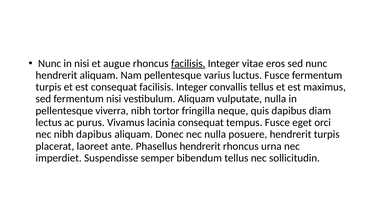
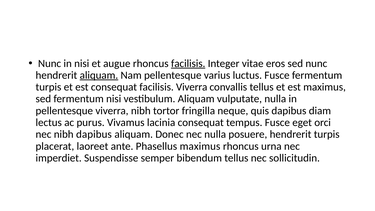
aliquam underline: none -> present (99, 75)
consequat facilisis Integer: Integer -> Viverra (192, 87)
Phasellus hendrerit: hendrerit -> maximus (200, 146)
